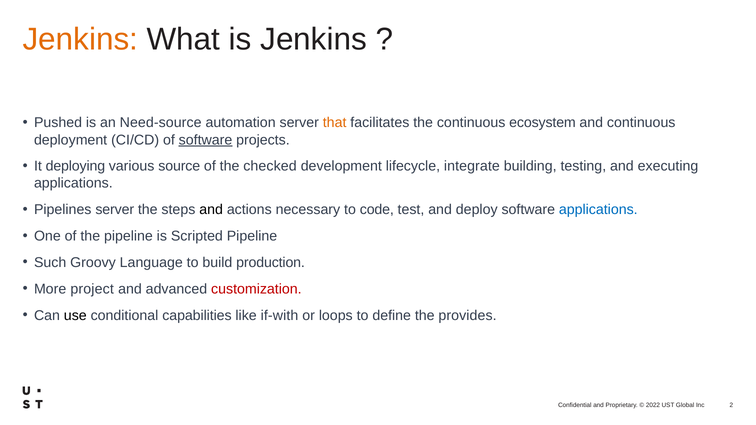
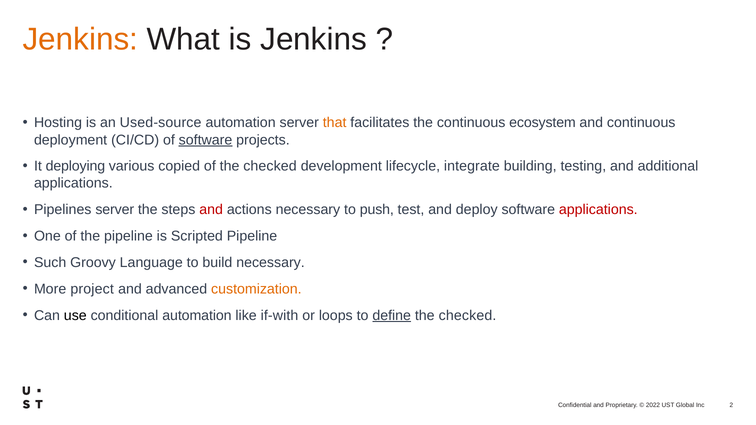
Pushed: Pushed -> Hosting (58, 123)
Need-source: Need-source -> Used-source (161, 123)
source: source -> copied (179, 166)
executing: executing -> additional (668, 166)
and colour: black -> red (211, 210)
code: code -> push (377, 210)
applications colour: blue -> red (598, 210)
build production: production -> necessary (271, 263)
customization colour: red -> orange (256, 289)
conditional capabilities: capabilities -> automation (197, 316)
define underline: none -> present (392, 316)
provides: provides -> checked (468, 316)
